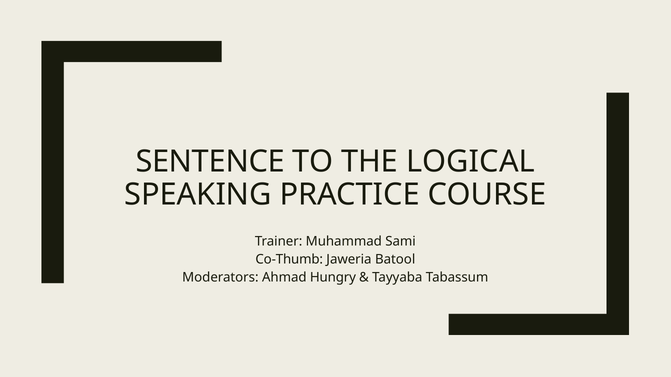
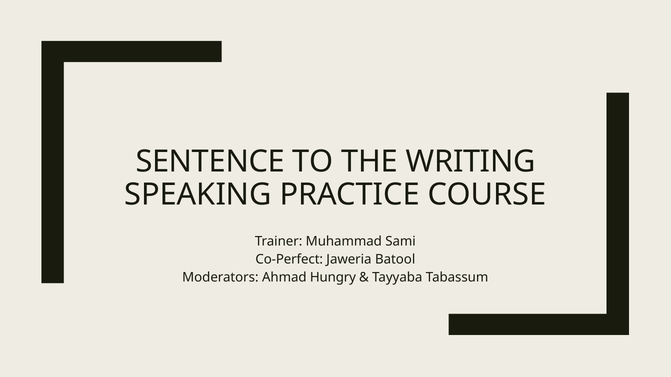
LOGICAL: LOGICAL -> WRITING (471, 162)
Co-Thumb: Co-Thumb -> Co-Perfect (289, 260)
